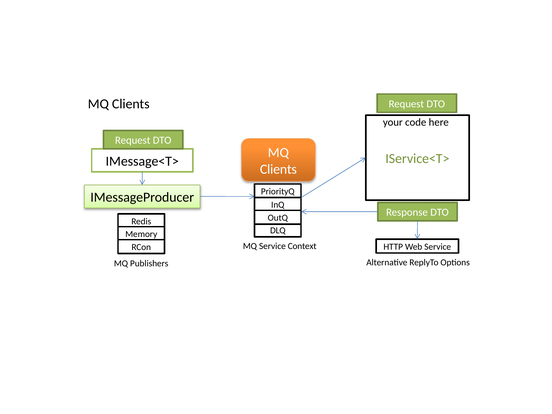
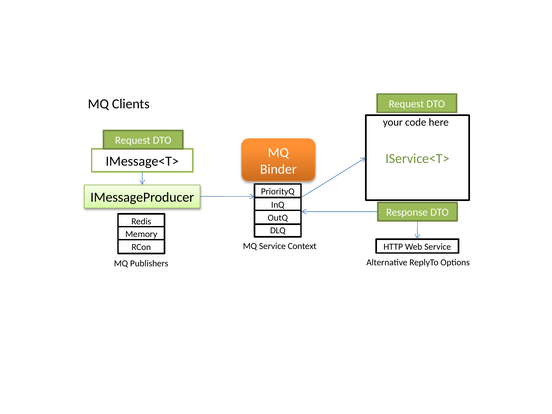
Clients: Clients -> Binder (278, 169)
